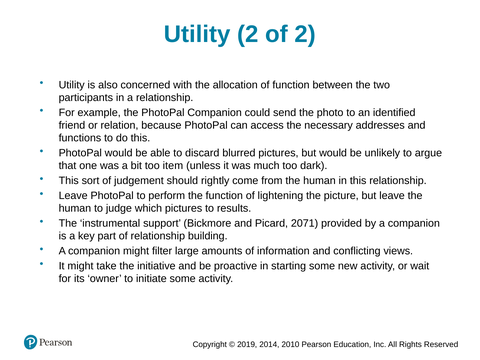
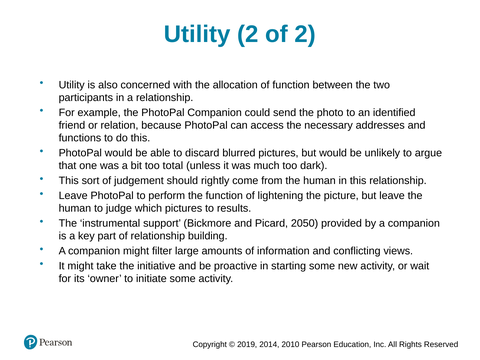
item: item -> total (173, 166)
2071: 2071 -> 2050 (305, 223)
